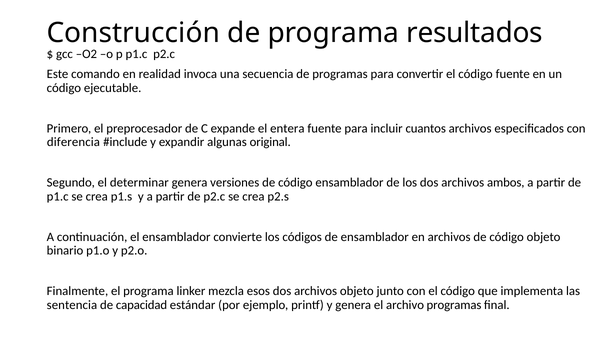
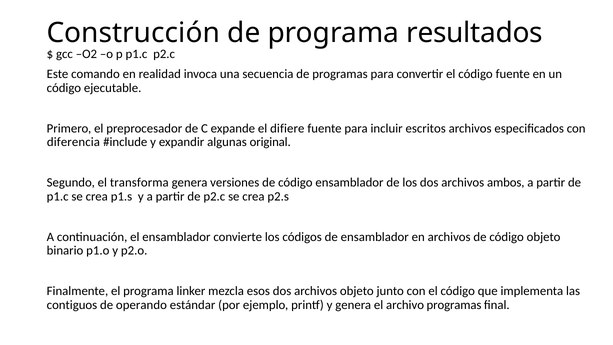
entera: entera -> difiere (287, 128)
cuantos: cuantos -> escritos (426, 128)
determinar: determinar -> transforma (139, 183)
sentencia: sentencia -> contiguos (72, 305)
capacidad: capacidad -> operando (141, 305)
